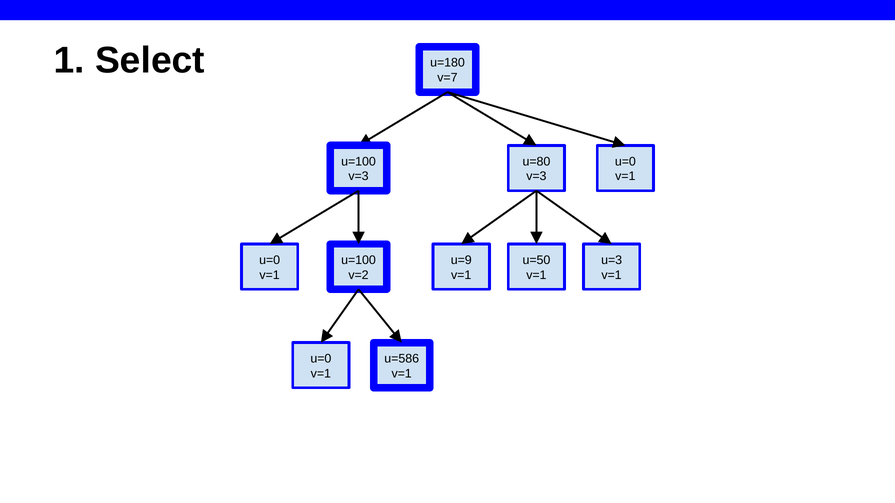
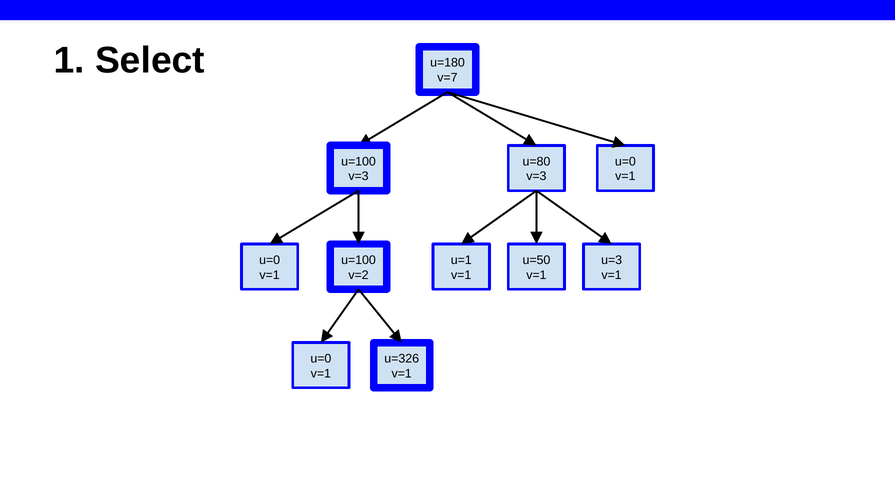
u=9: u=9 -> u=1 (461, 260)
u=586: u=586 -> u=326 (402, 359)
